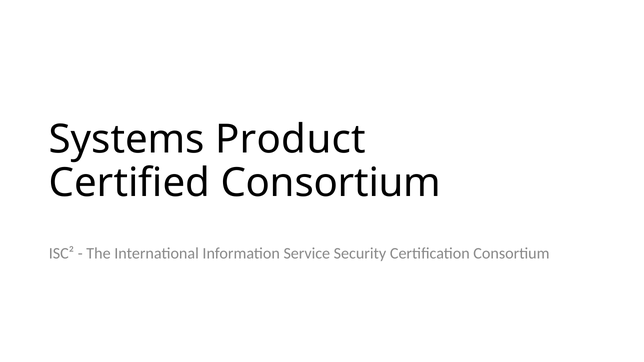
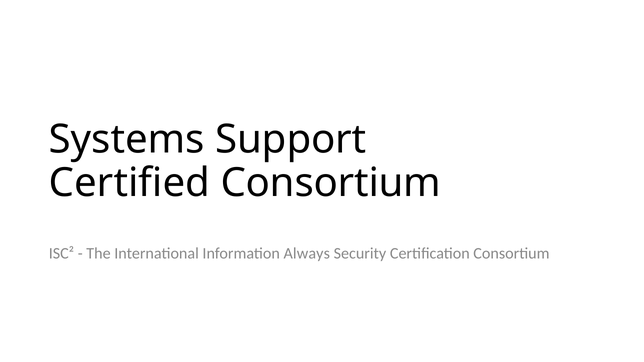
Product: Product -> Support (291, 140)
Service: Service -> Always (307, 253)
